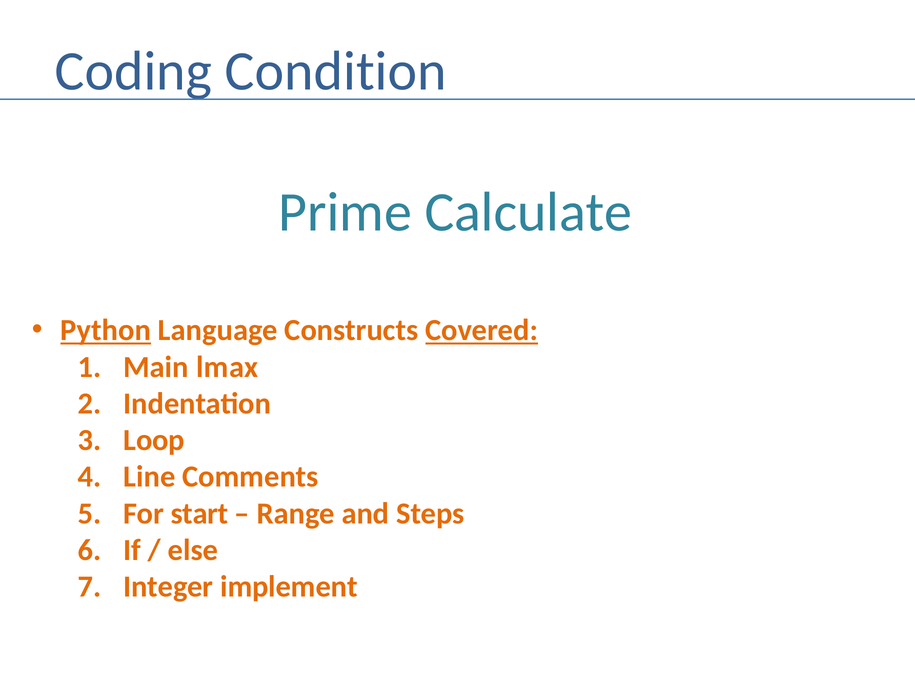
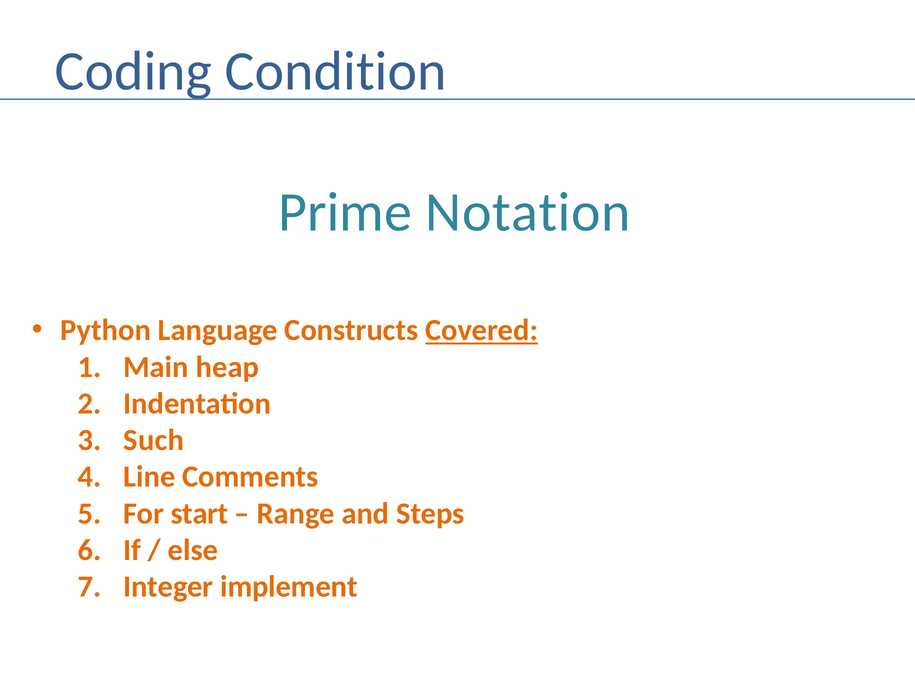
Calculate: Calculate -> Notation (528, 212)
Python underline: present -> none (106, 330)
lmax: lmax -> heap (227, 367)
Loop: Loop -> Such (154, 440)
